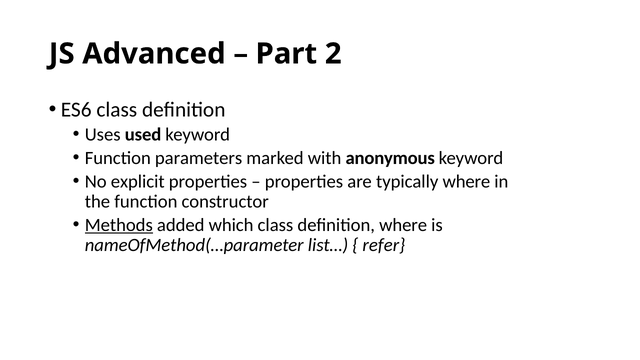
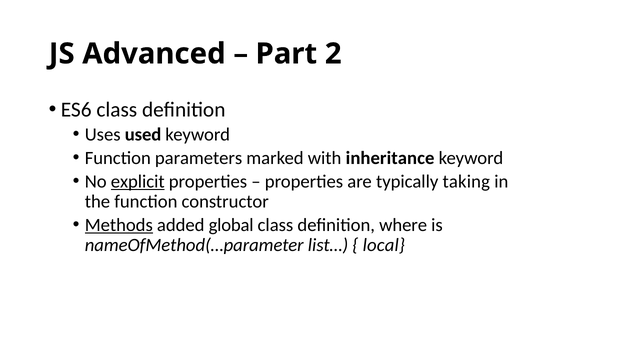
anonymous: anonymous -> inheritance (390, 158)
explicit underline: none -> present (138, 181)
typically where: where -> taking (466, 181)
which: which -> global (231, 225)
refer: refer -> local (384, 245)
